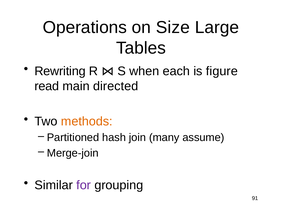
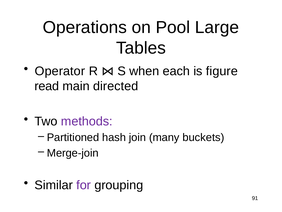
Size: Size -> Pool (173, 27)
Rewriting: Rewriting -> Operator (60, 71)
methods colour: orange -> purple (87, 121)
assume: assume -> buckets (203, 137)
